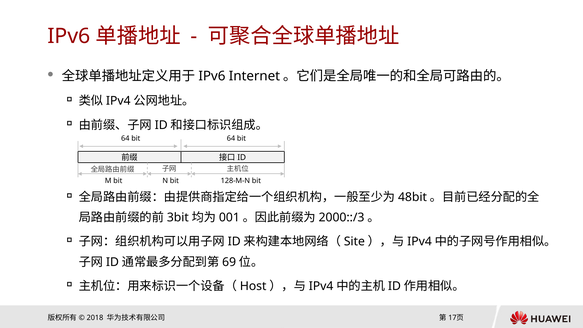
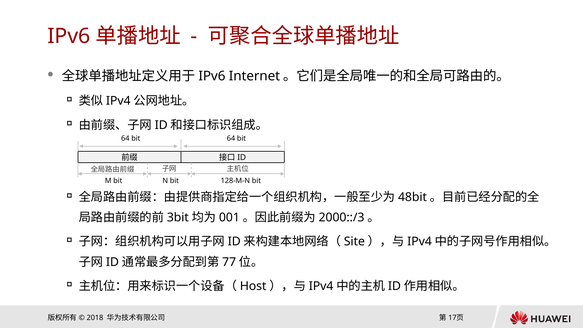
69: 69 -> 77 (229, 262)
